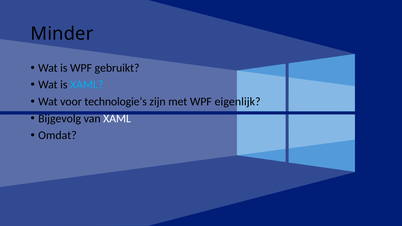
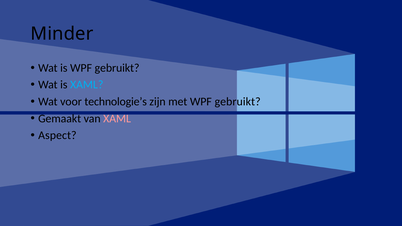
met WPF eigenlijk: eigenlijk -> gebruikt (238, 102)
Bijgevolg: Bijgevolg -> Gemaakt (60, 119)
XAML colour: white -> pink (117, 119)
Omdat: Omdat -> Aspect (57, 135)
